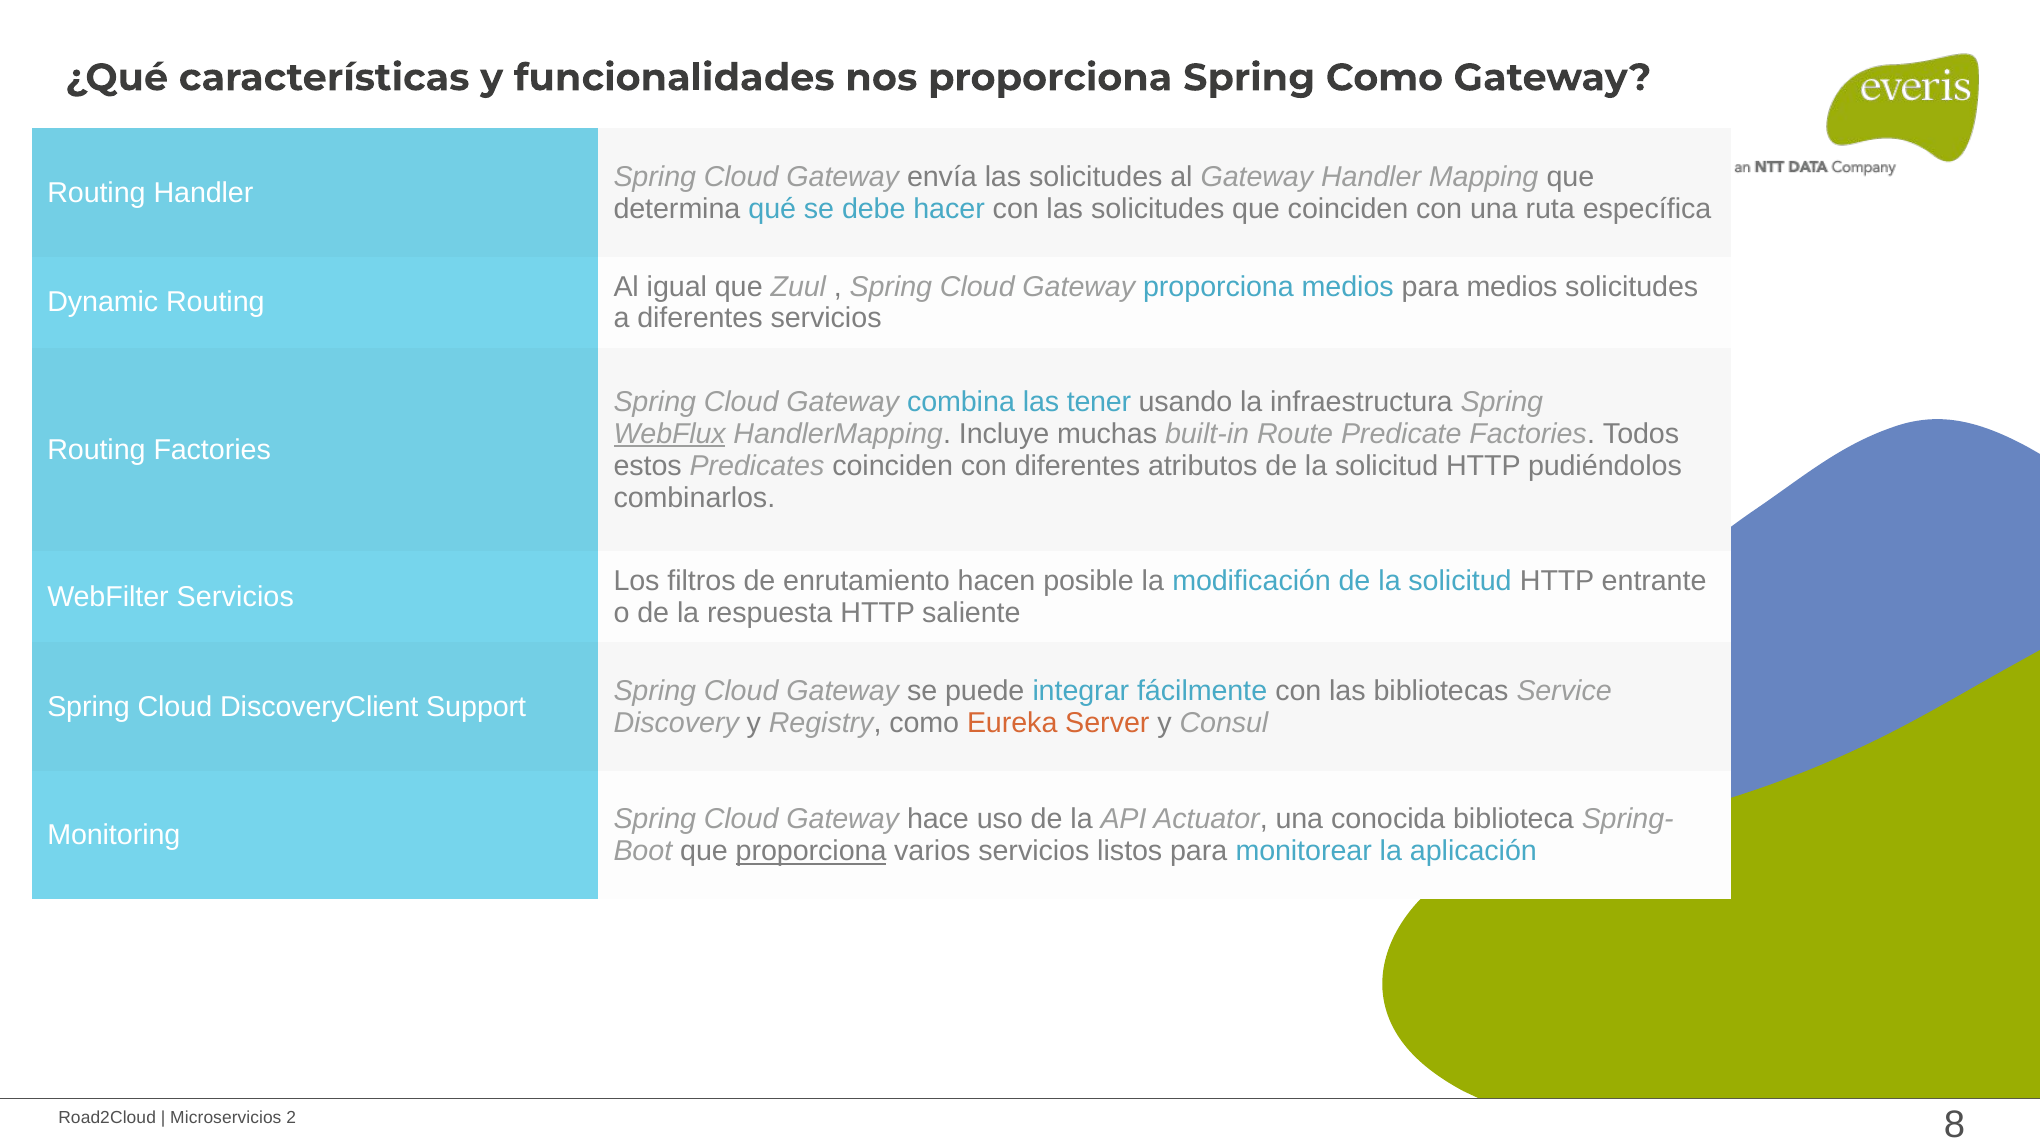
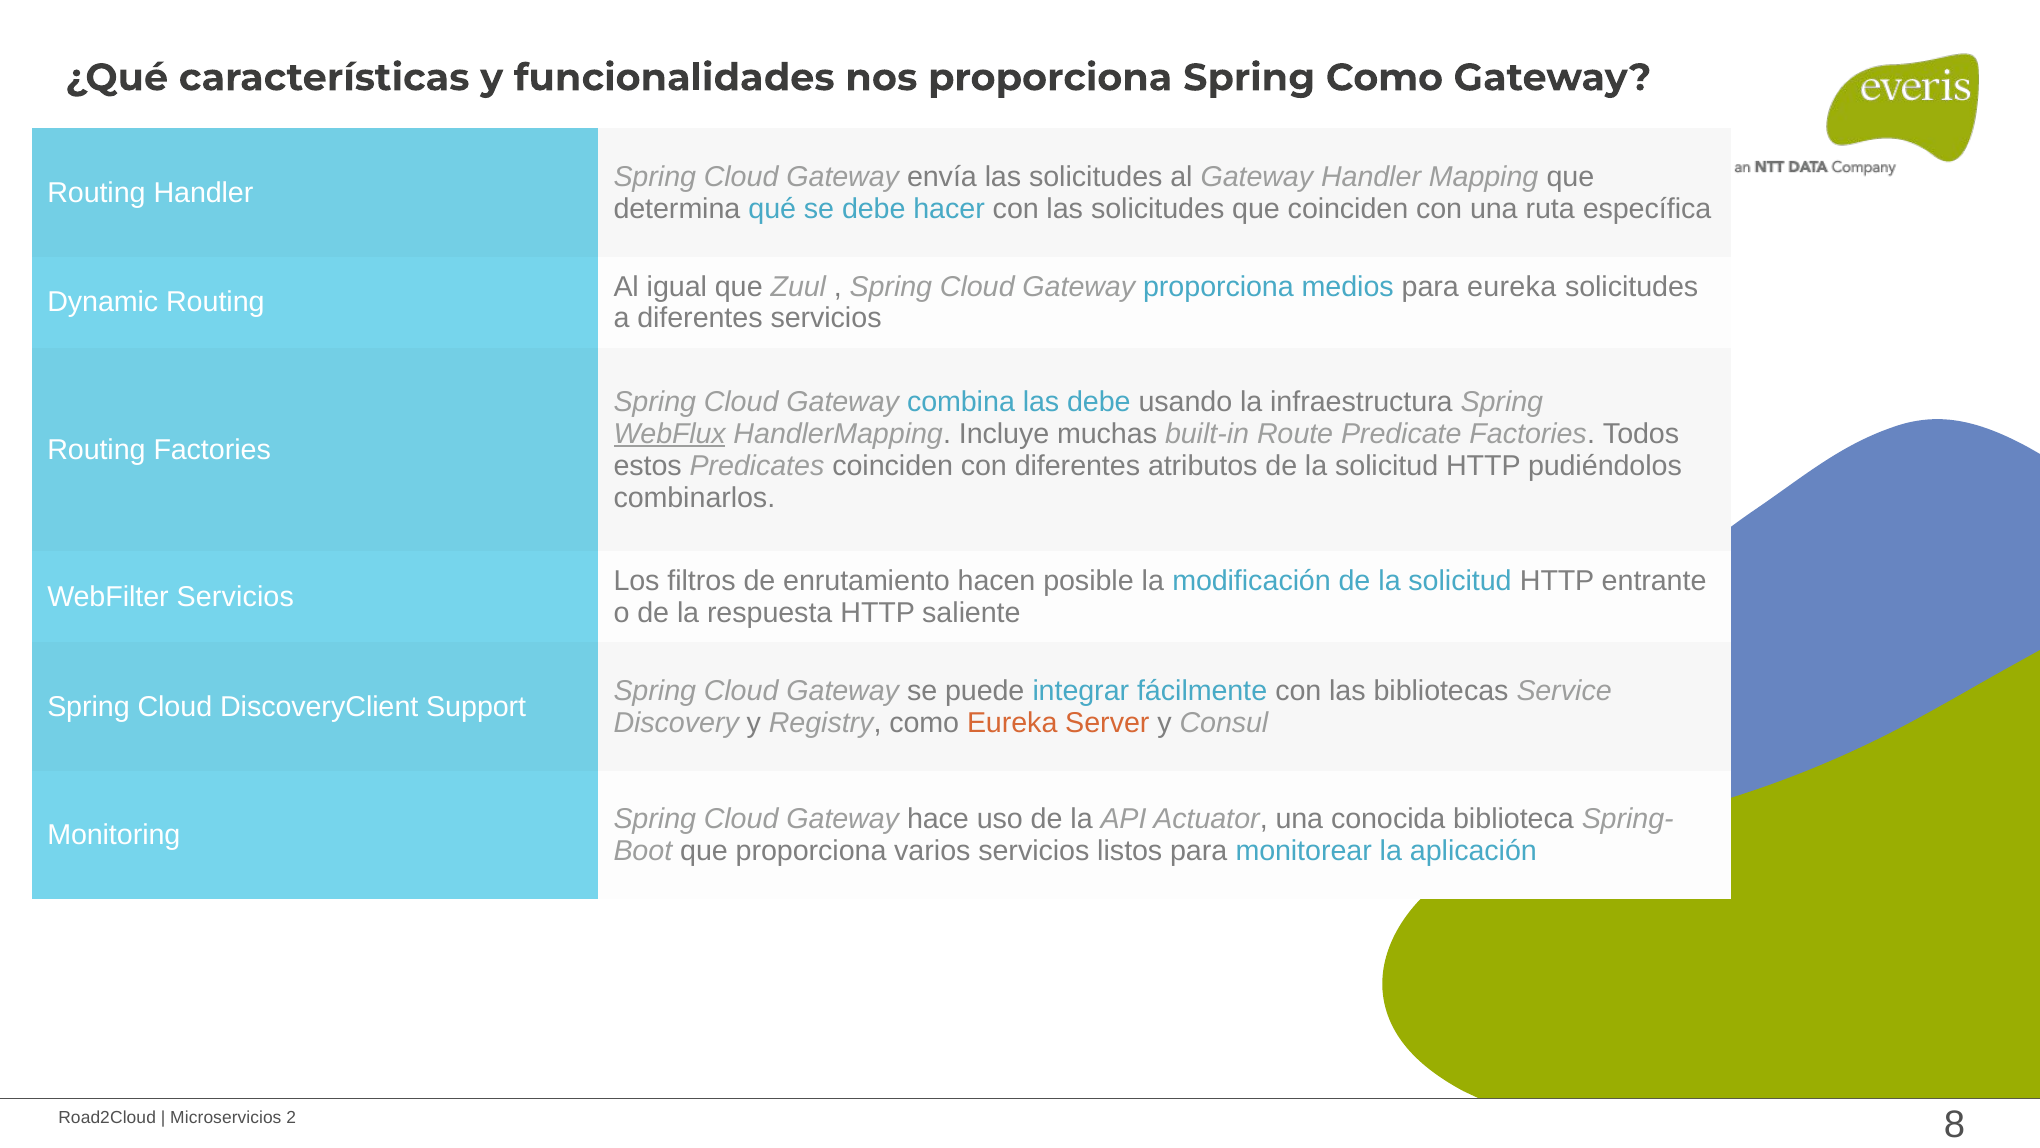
para medios: medios -> eureka (1512, 286)
las tener: tener -> debe (1099, 402)
proporciona underline: present -> none (811, 851)
